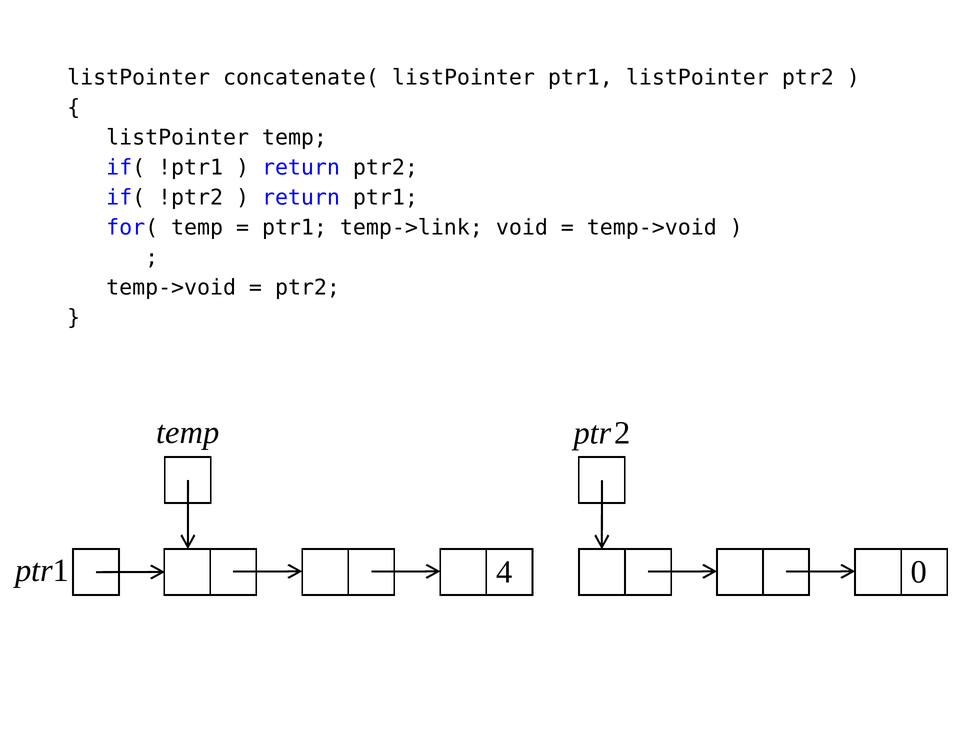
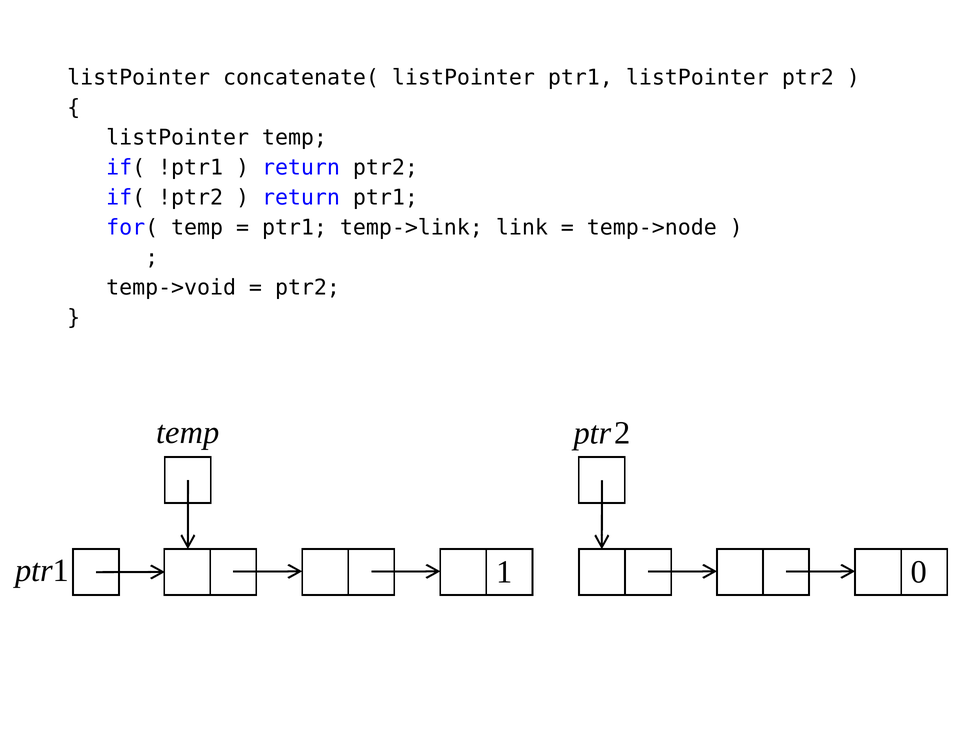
void: void -> link (522, 228)
temp->void: temp->void -> temp->node (652, 228)
4: 4 -> 1 (504, 573)
